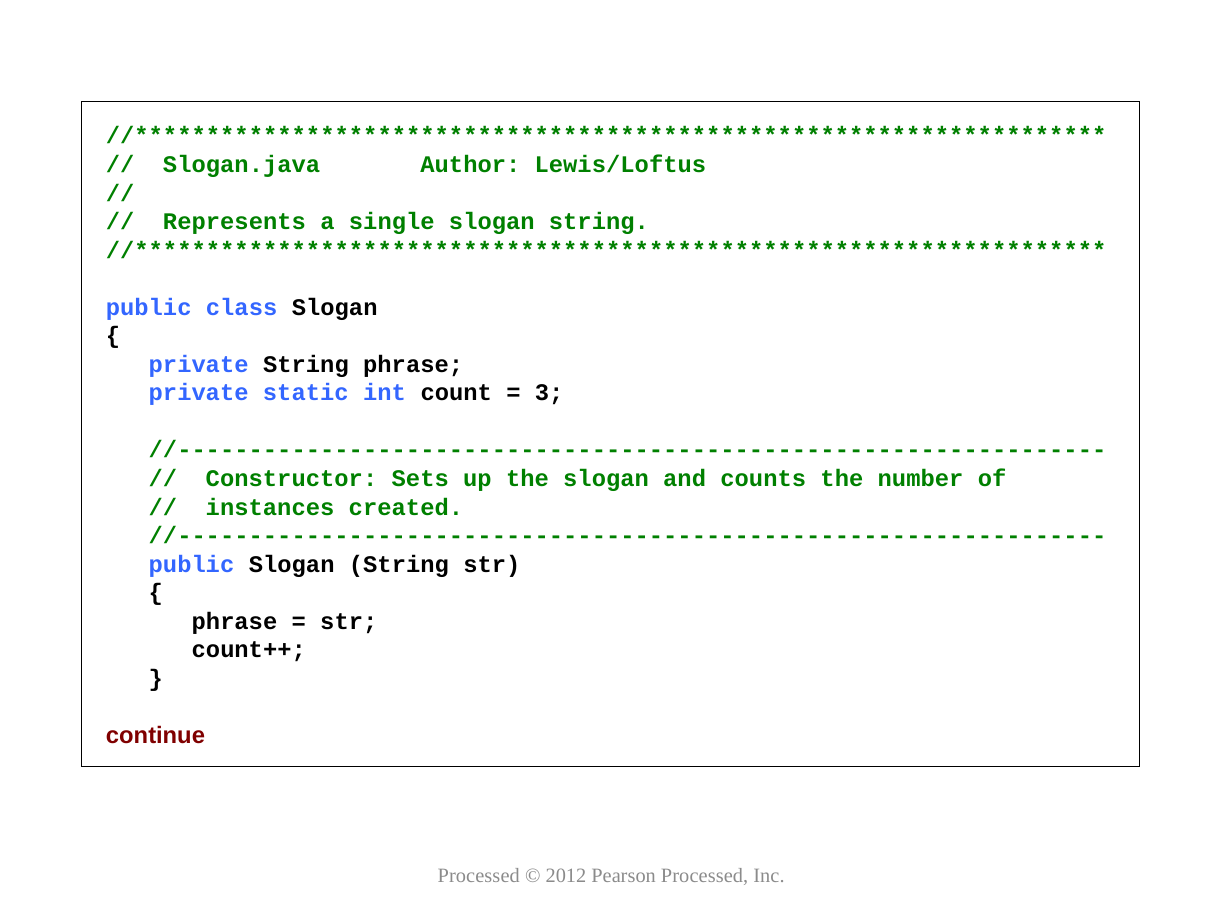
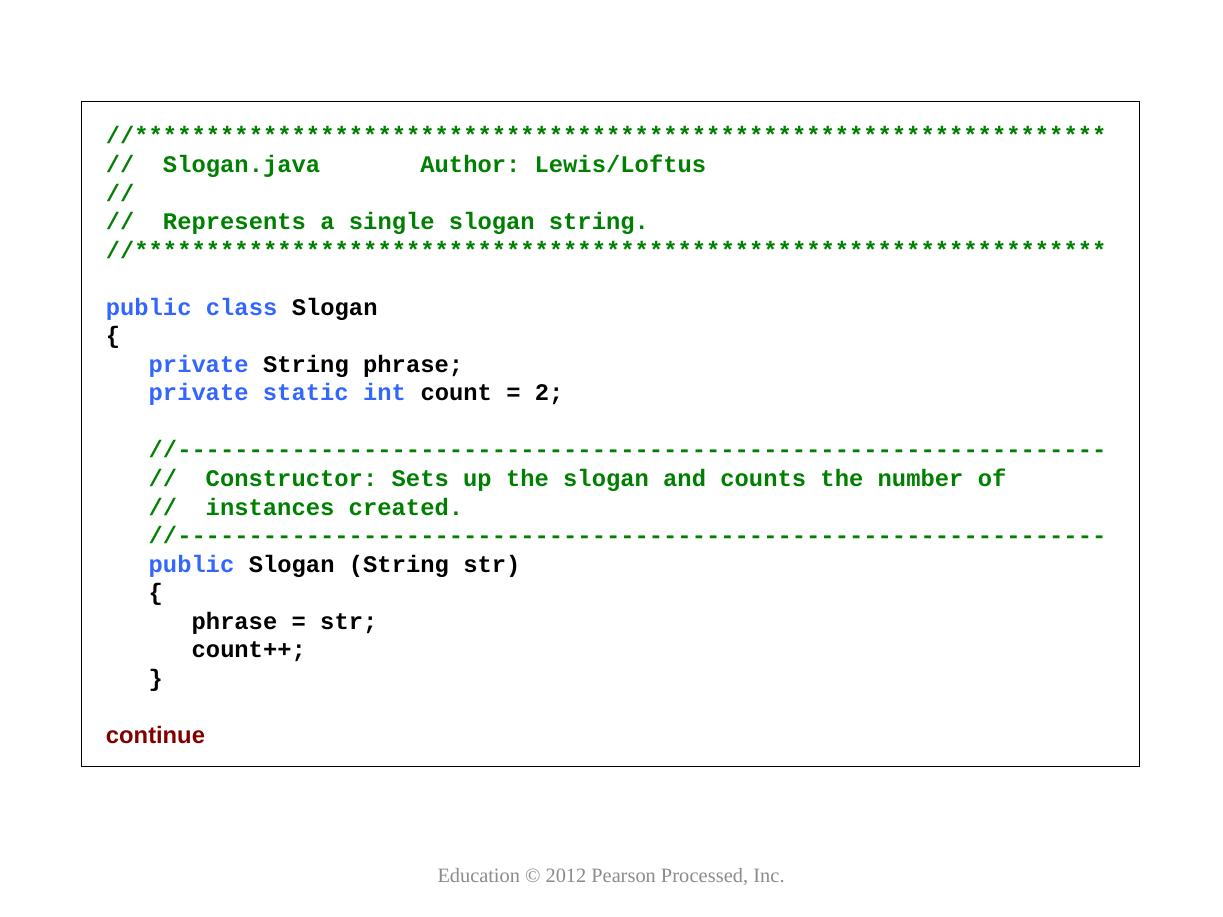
3: 3 -> 2 (549, 393)
Processed: Processed -> Education (479, 876)
